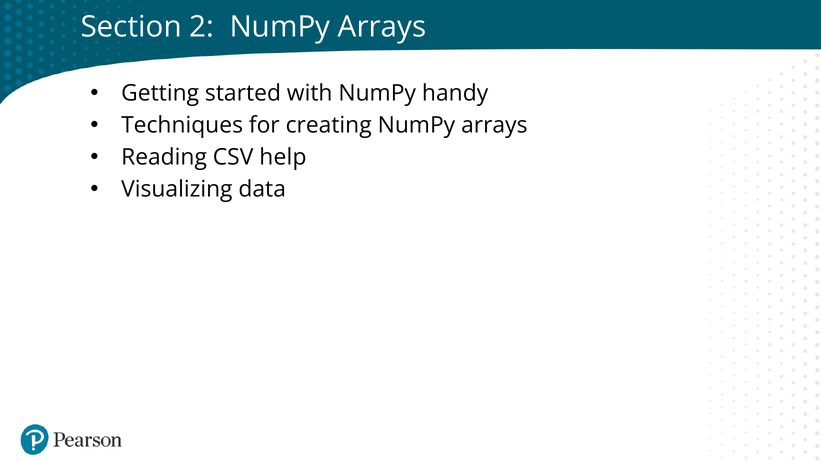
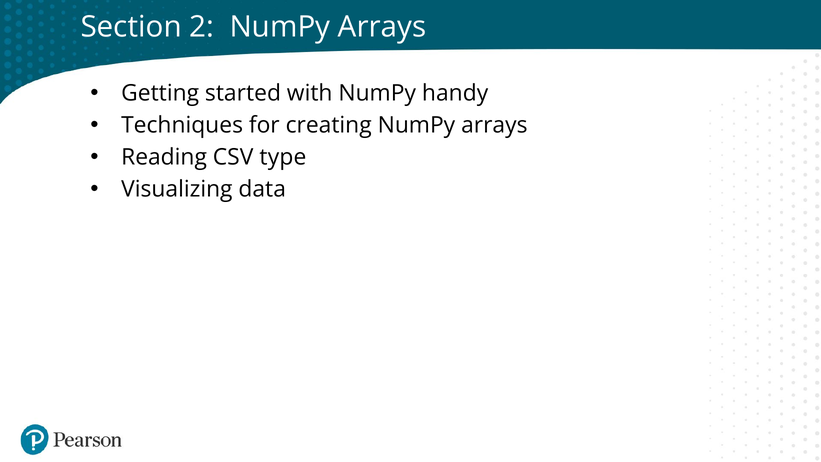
help: help -> type (283, 157)
